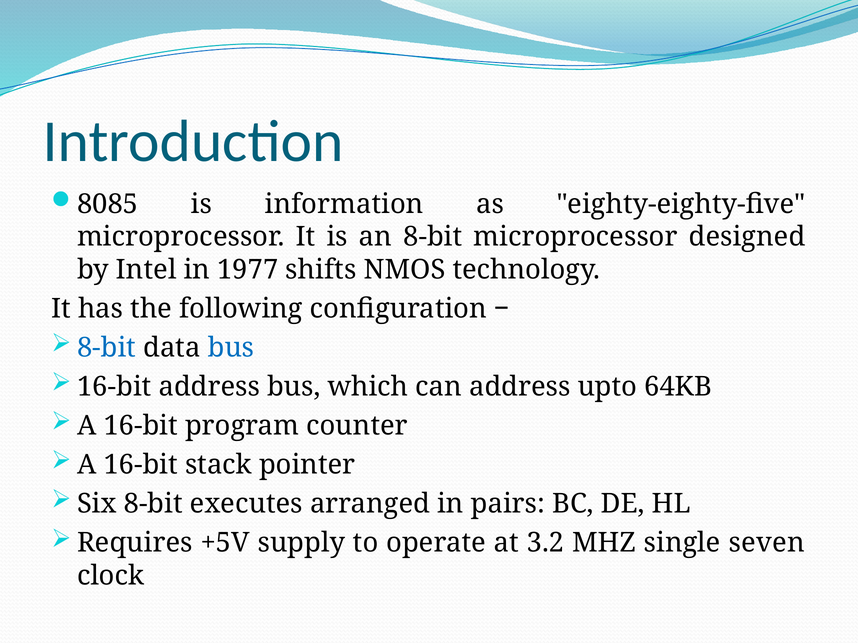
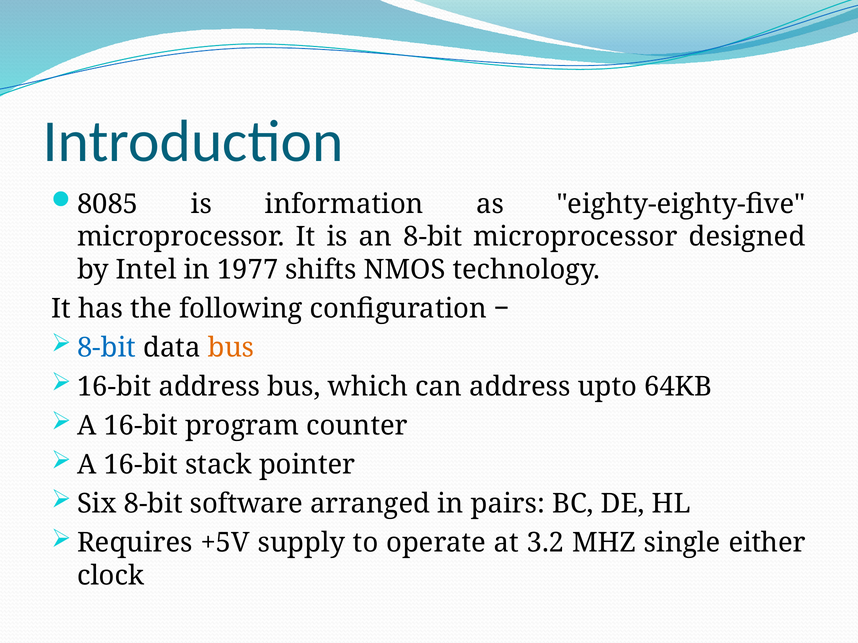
bus colour: blue -> orange (231, 348)
executes: executes -> software (246, 504)
seven: seven -> either (767, 543)
